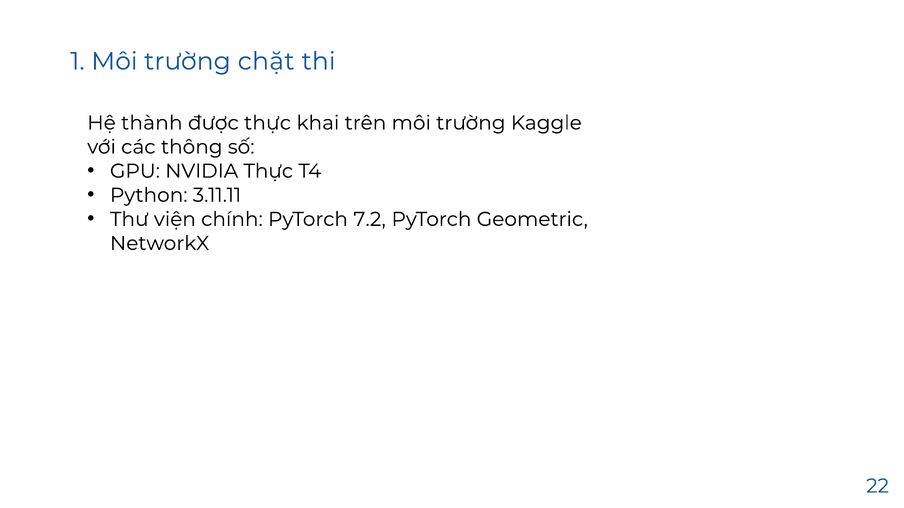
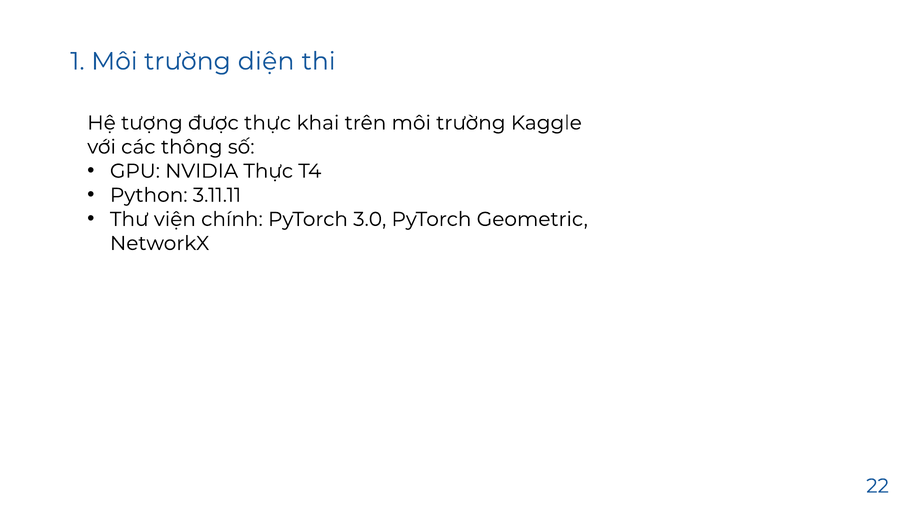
chặt: chặt -> diện (266, 61)
thành: thành -> tượng (152, 123)
7.2: 7.2 -> 3.0 (370, 219)
